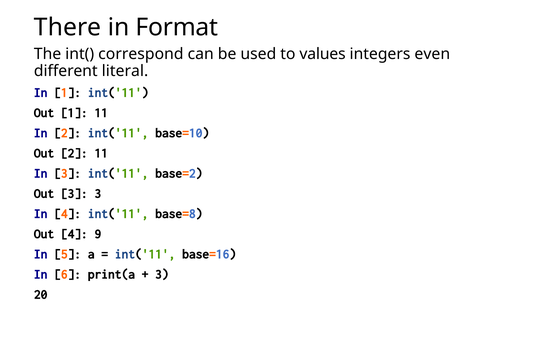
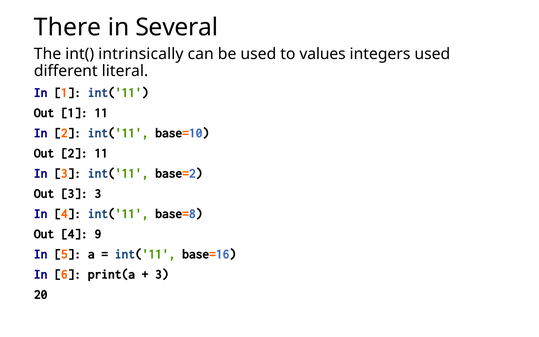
Format: Format -> Several (177, 27)
correspond: correspond -> intrinsically (141, 54)
integers even: even -> used (432, 54)
